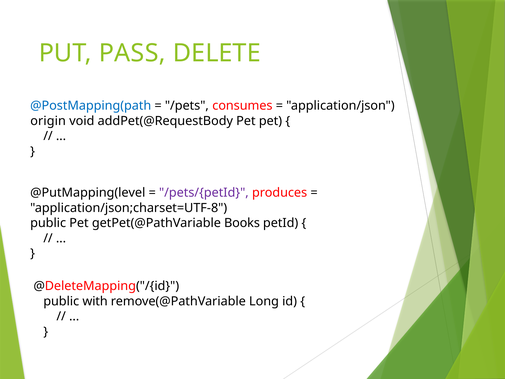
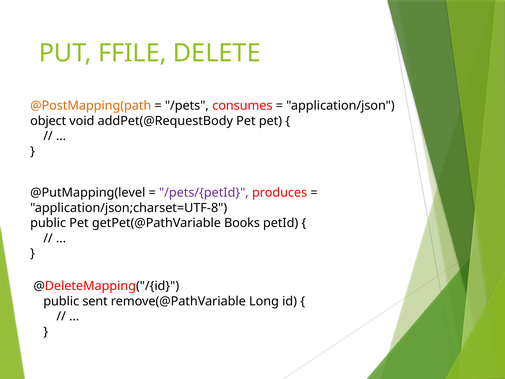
PASS: PASS -> FFILE (132, 53)
@PostMapping(path colour: blue -> orange (91, 106)
origin: origin -> object (48, 121)
with: with -> sent (95, 301)
